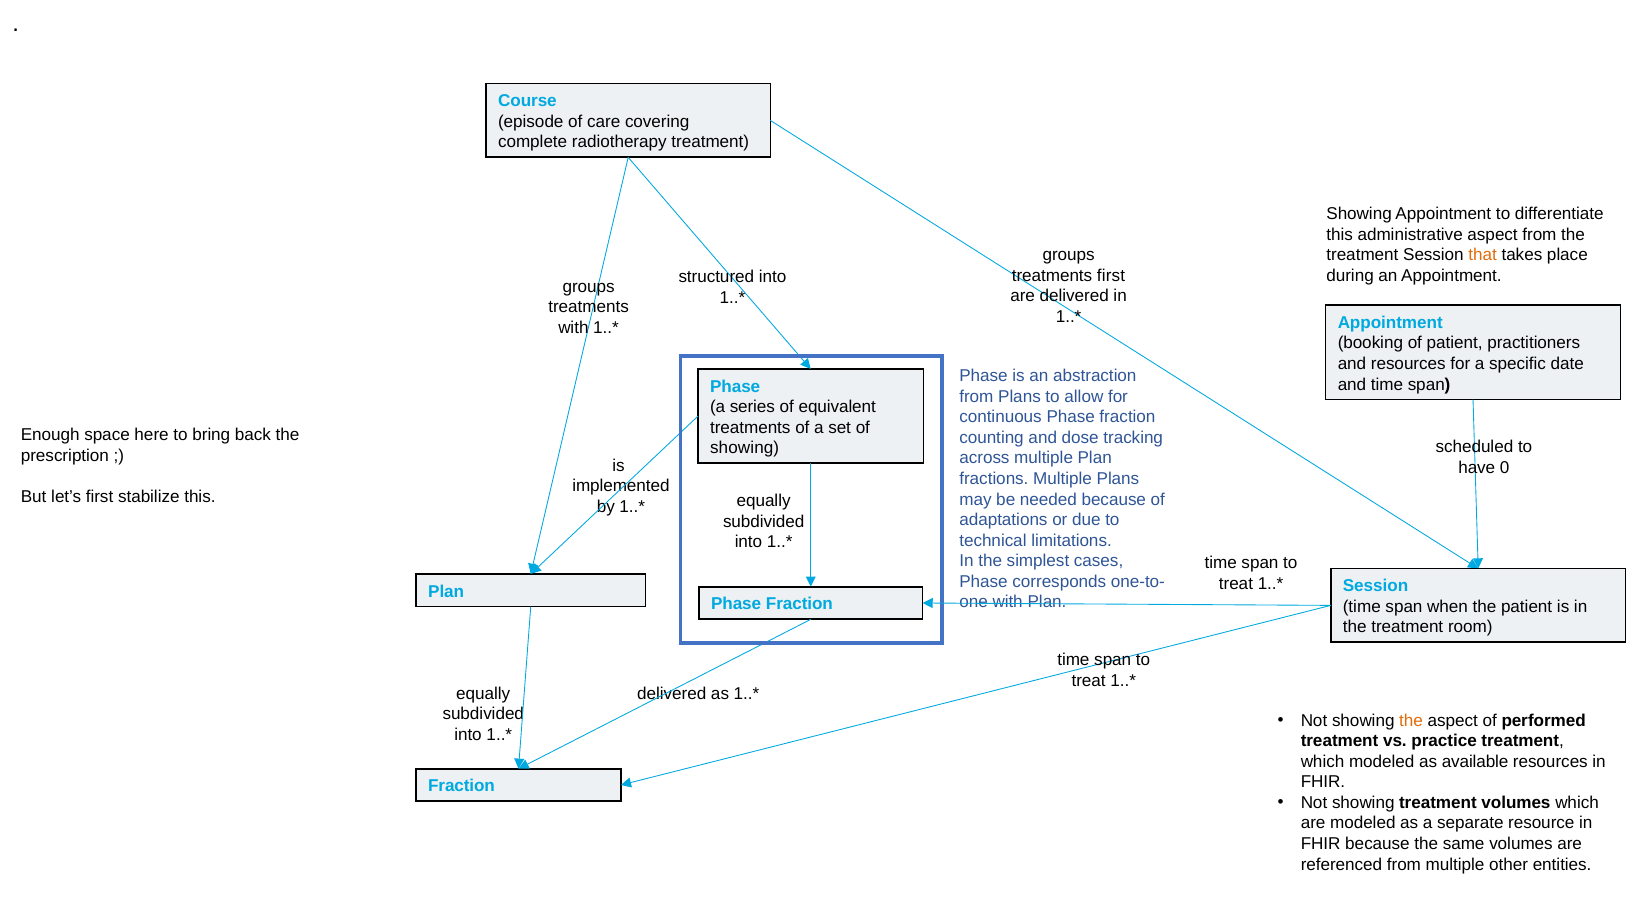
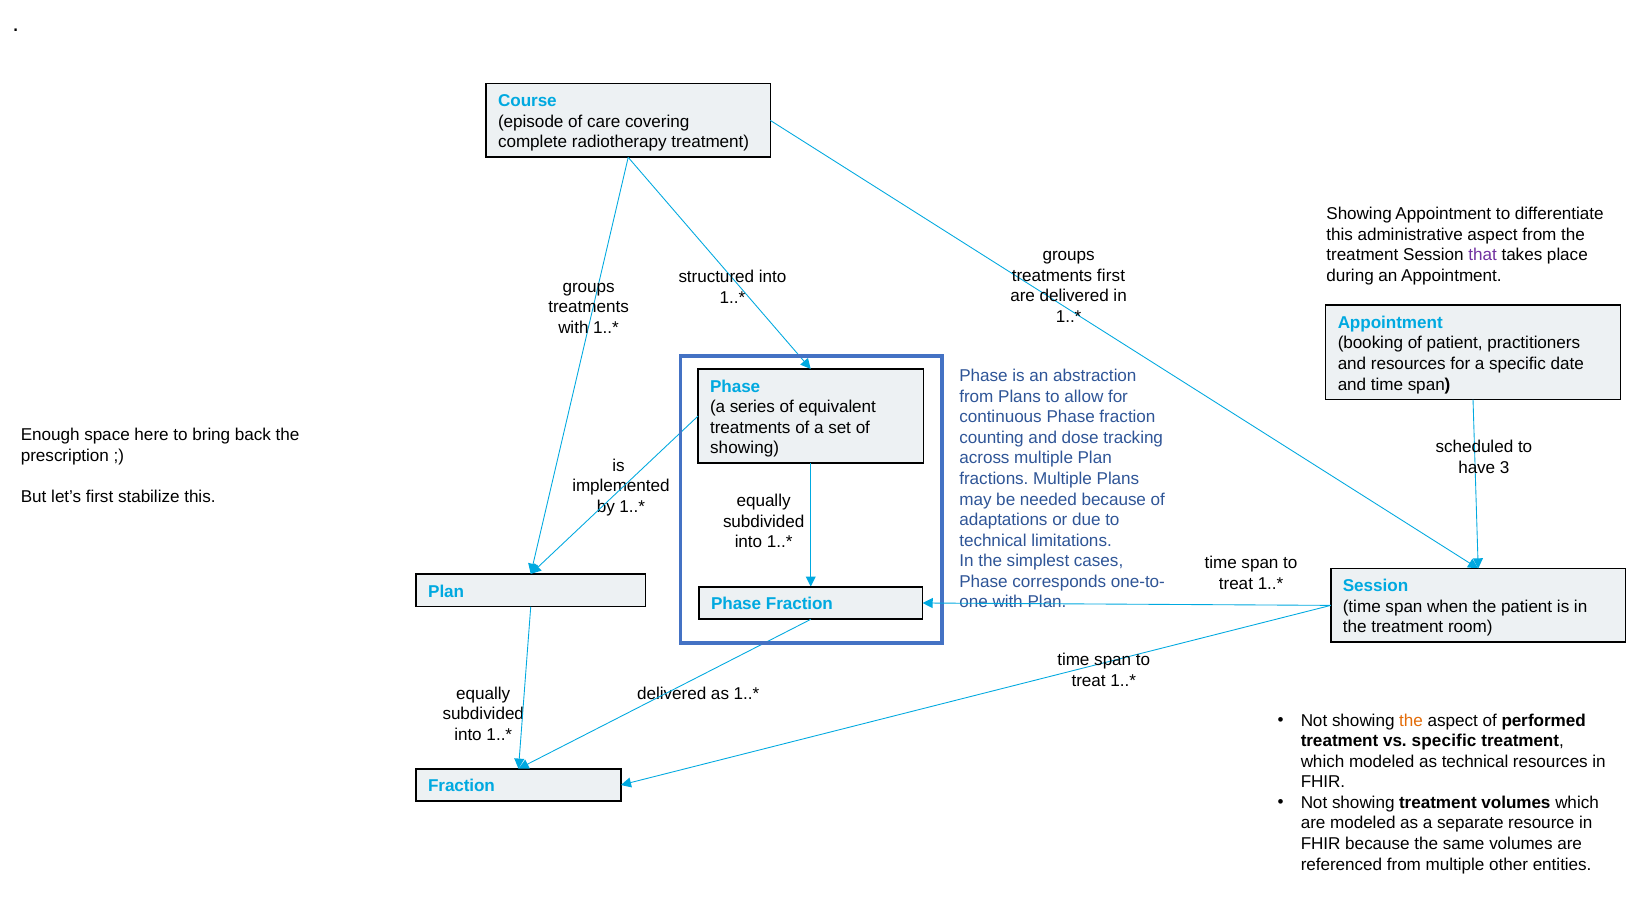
that colour: orange -> purple (1483, 255)
0: 0 -> 3 (1505, 467)
vs practice: practice -> specific (1444, 741)
as available: available -> technical (1475, 761)
